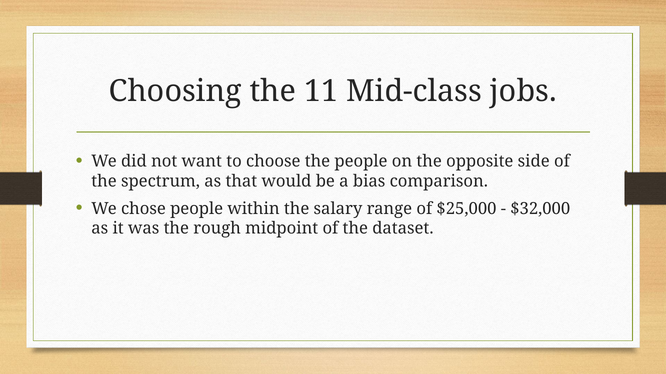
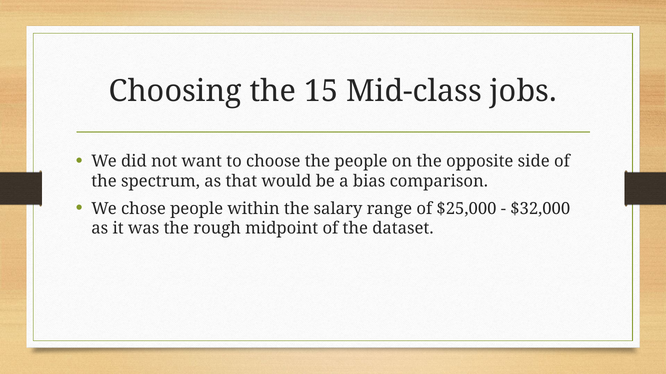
11: 11 -> 15 (321, 91)
